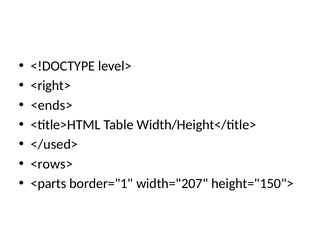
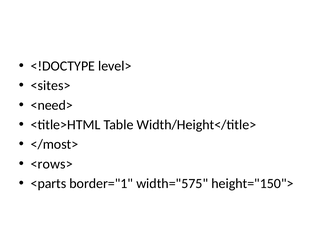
<right>: <right> -> <sites> (51, 85)
<ends>: <ends> -> <need> (52, 105)
</used>: </used> -> </most> (54, 144)
width="207: width="207 -> width="575 (172, 183)
